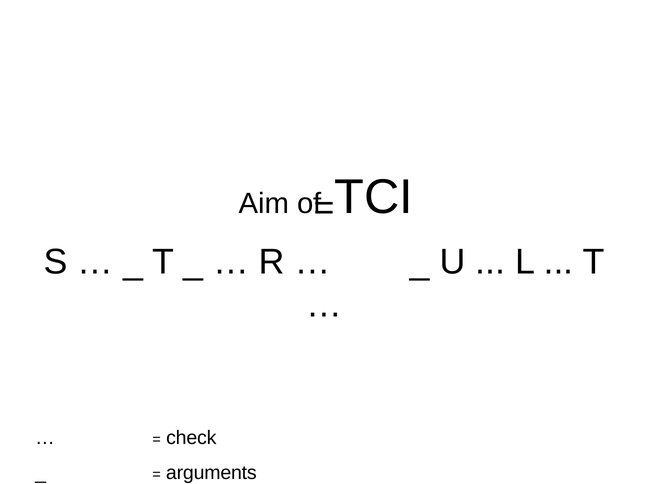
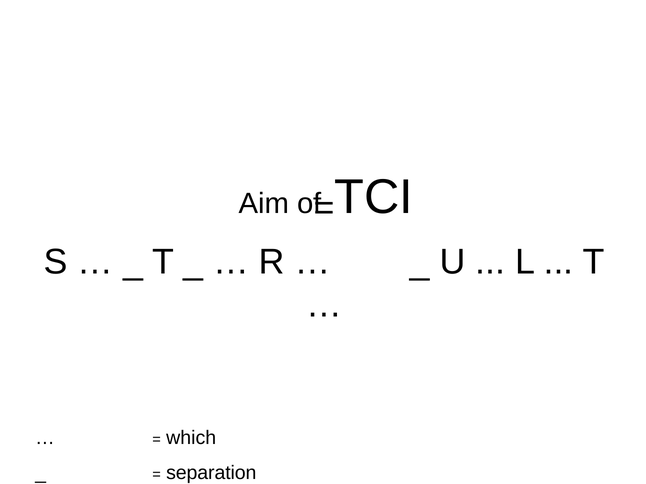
check: check -> which (191, 438)
arguments: arguments -> separation (211, 473)
